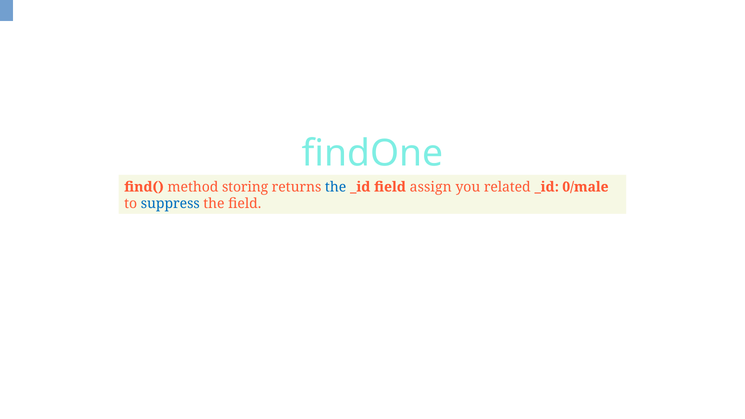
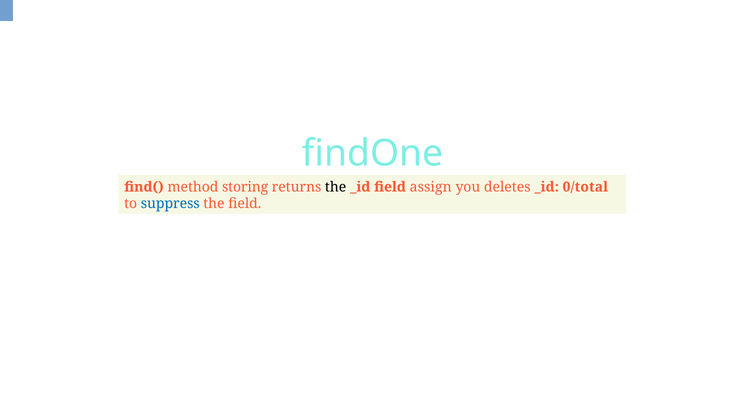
the colour: blue -> black (336, 187)
related: related -> deletes (507, 187)
0/male: 0/male -> 0/total (585, 187)
